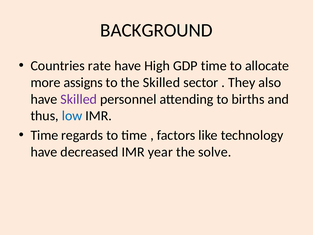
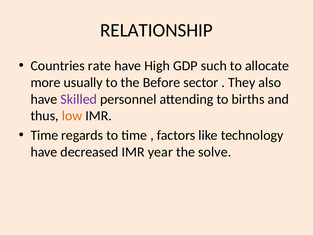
BACKGROUND: BACKGROUND -> RELATIONSHIP (156, 30)
GDP time: time -> such (214, 66)
assigns: assigns -> usually (83, 82)
the Skilled: Skilled -> Before (162, 82)
low colour: blue -> orange (72, 116)
